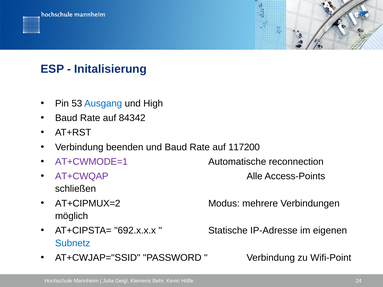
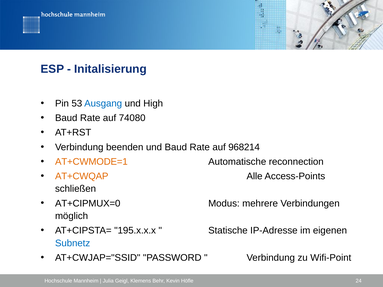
84342: 84342 -> 74080 (132, 118)
117200: 117200 -> 968214 (244, 147)
AT+CWMODE=1 colour: purple -> orange (91, 162)
AT+CWQAP colour: purple -> orange (82, 176)
AT+CIPMUX=2: AT+CIPMUX=2 -> AT+CIPMUX=0 (88, 204)
692.x.x.x: 692.x.x.x -> 195.x.x.x (135, 231)
